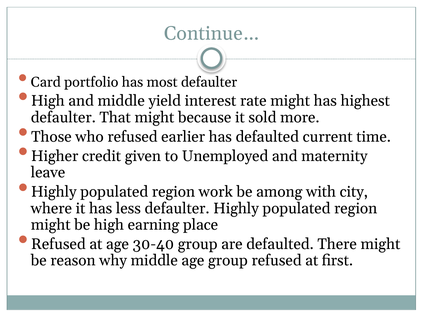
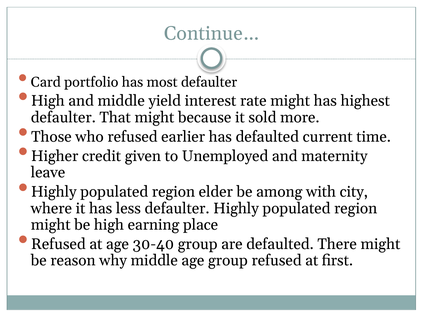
work: work -> elder (216, 192)
